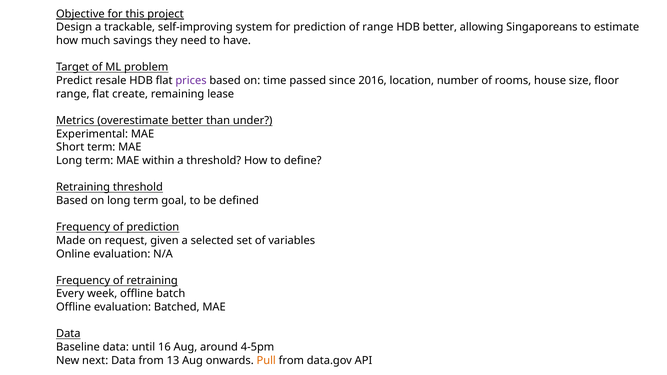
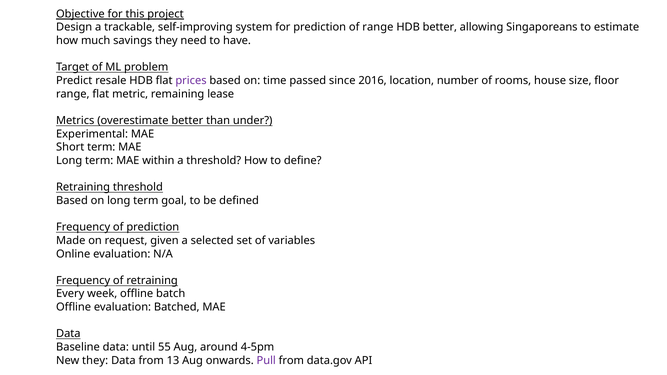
create: create -> metric (130, 94)
16: 16 -> 55 (164, 347)
New next: next -> they (95, 361)
Pull colour: orange -> purple (266, 361)
